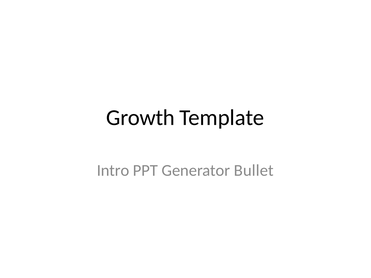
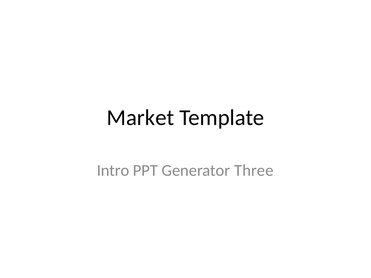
Growth: Growth -> Market (140, 118)
Bullet: Bullet -> Three (254, 171)
